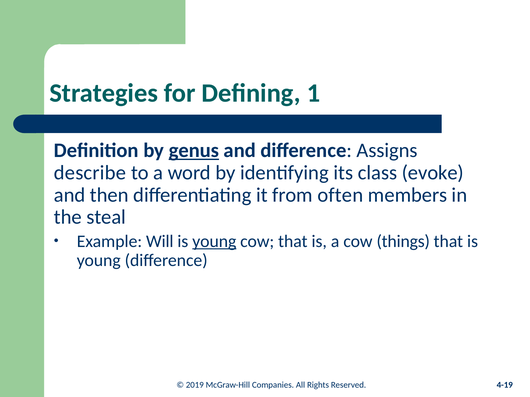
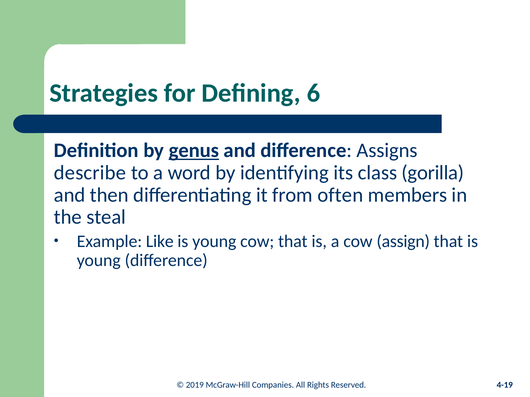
1: 1 -> 6 (313, 93)
evoke: evoke -> gorilla (433, 173)
Will: Will -> Like (160, 242)
young underline: present -> none (214, 242)
things: things -> assign (403, 242)
